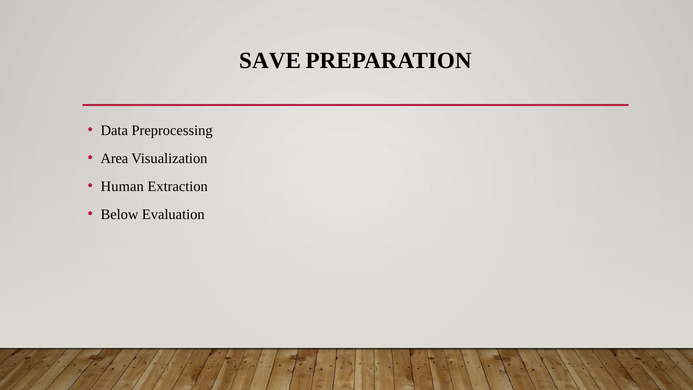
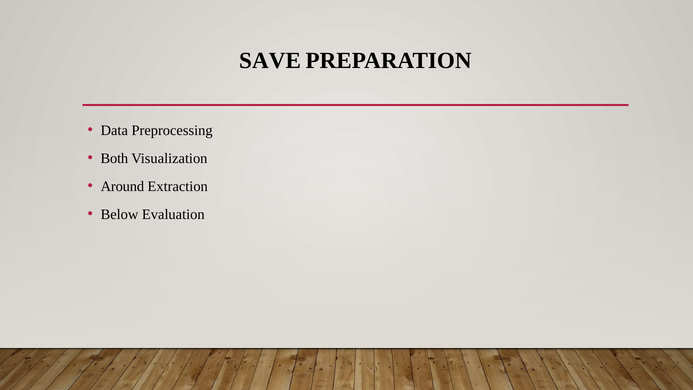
Area: Area -> Both (114, 158)
Human: Human -> Around (122, 186)
